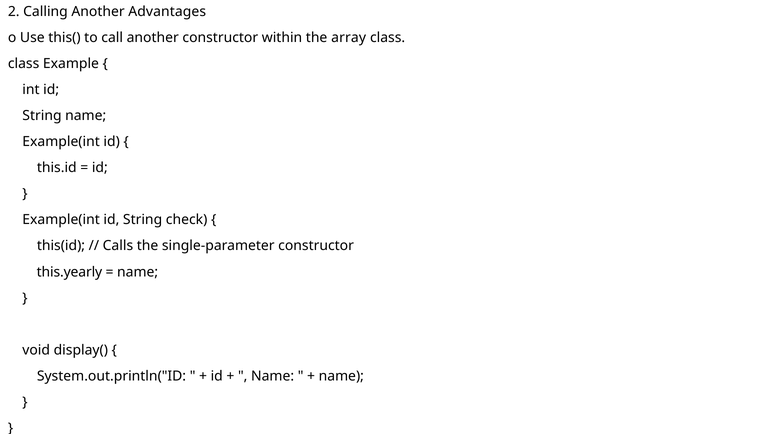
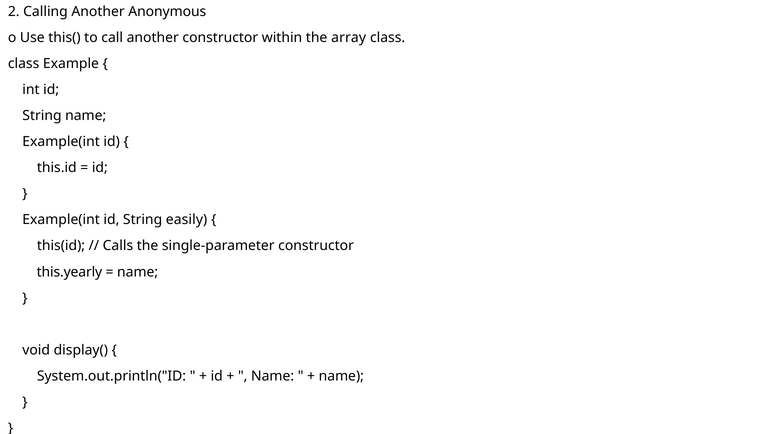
Advantages: Advantages -> Anonymous (167, 11)
check: check -> easily (187, 220)
